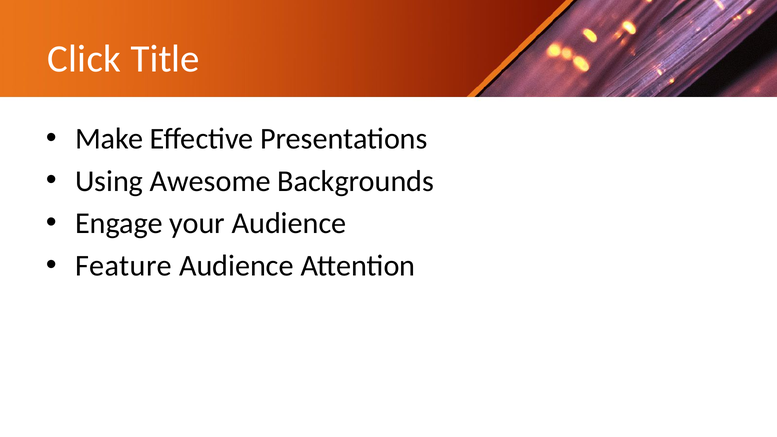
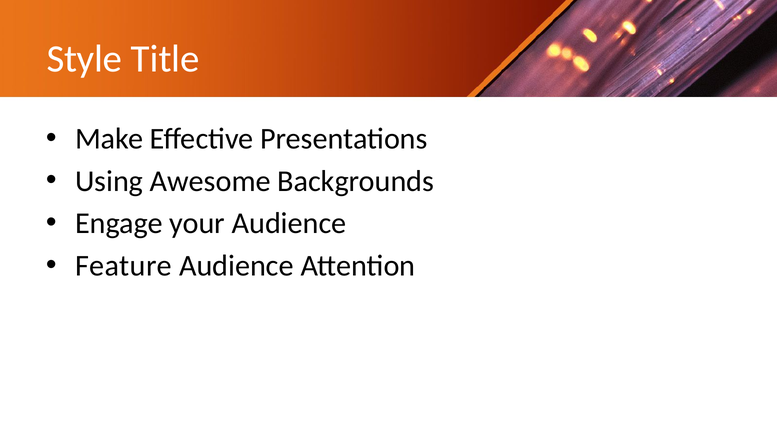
Click: Click -> Style (84, 59)
